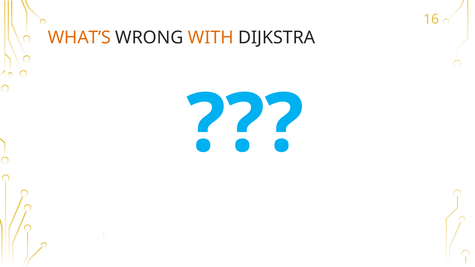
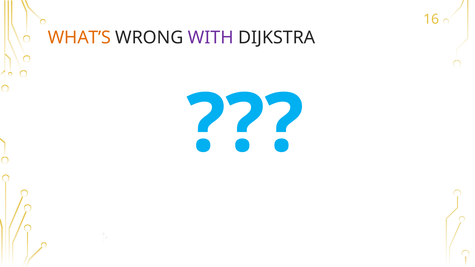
WITH colour: orange -> purple (211, 38)
